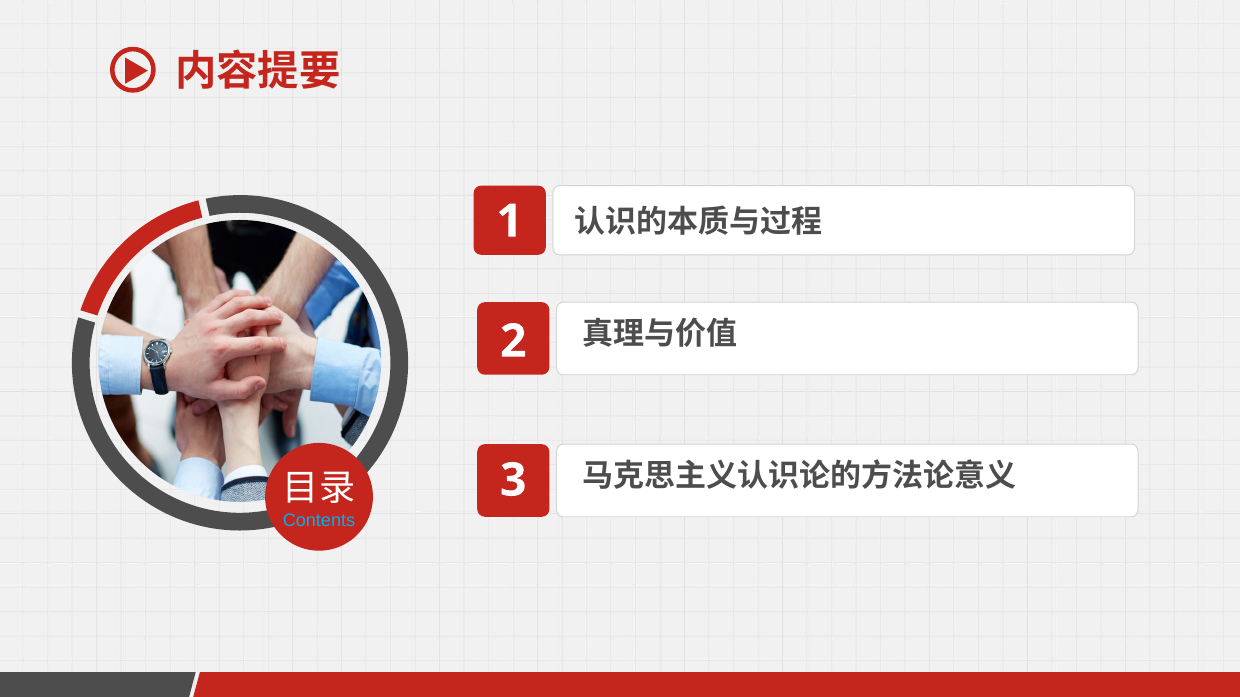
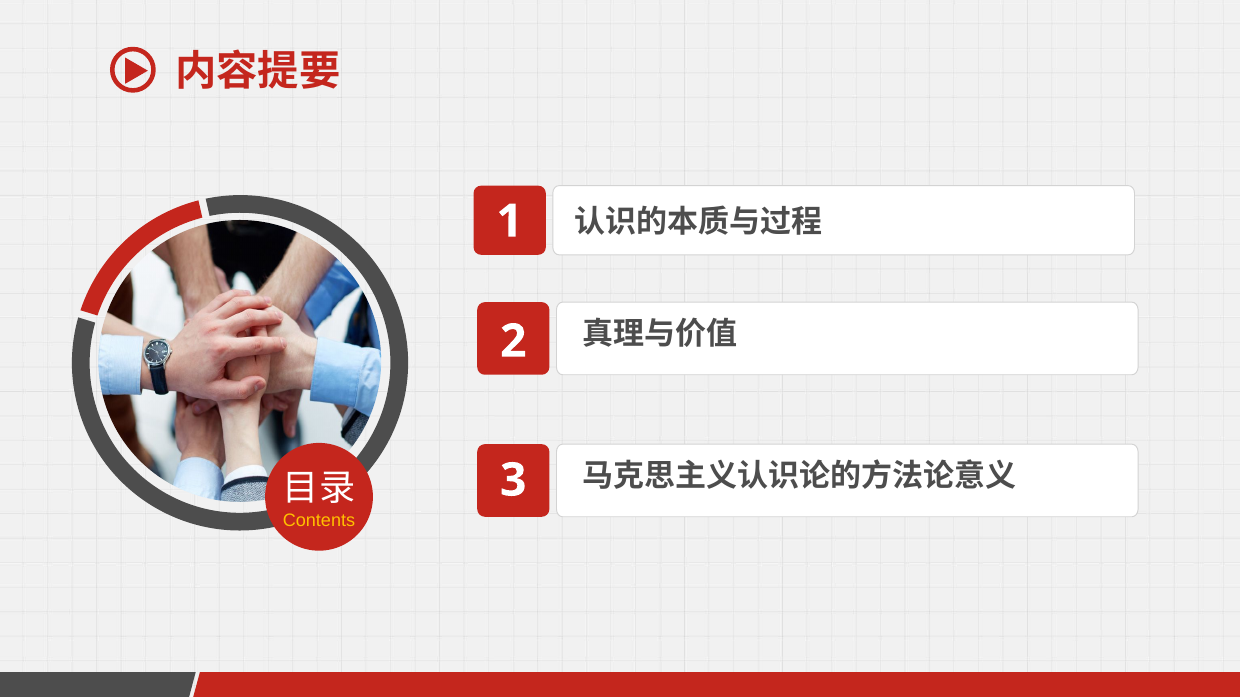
Contents colour: light blue -> yellow (319, 521)
